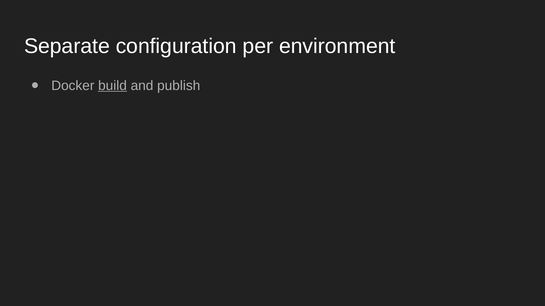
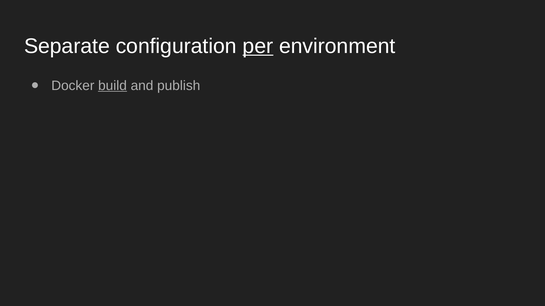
per underline: none -> present (258, 46)
